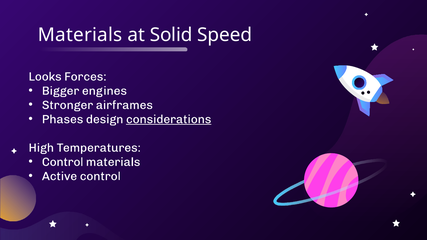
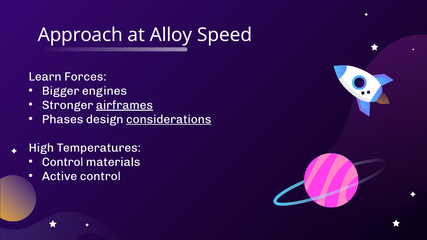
Materials: Materials -> Approach (80, 35)
Solid: Solid -> Alloy (171, 35)
Looks: Looks -> Learn (45, 77)
airframes underline: none -> present (124, 105)
